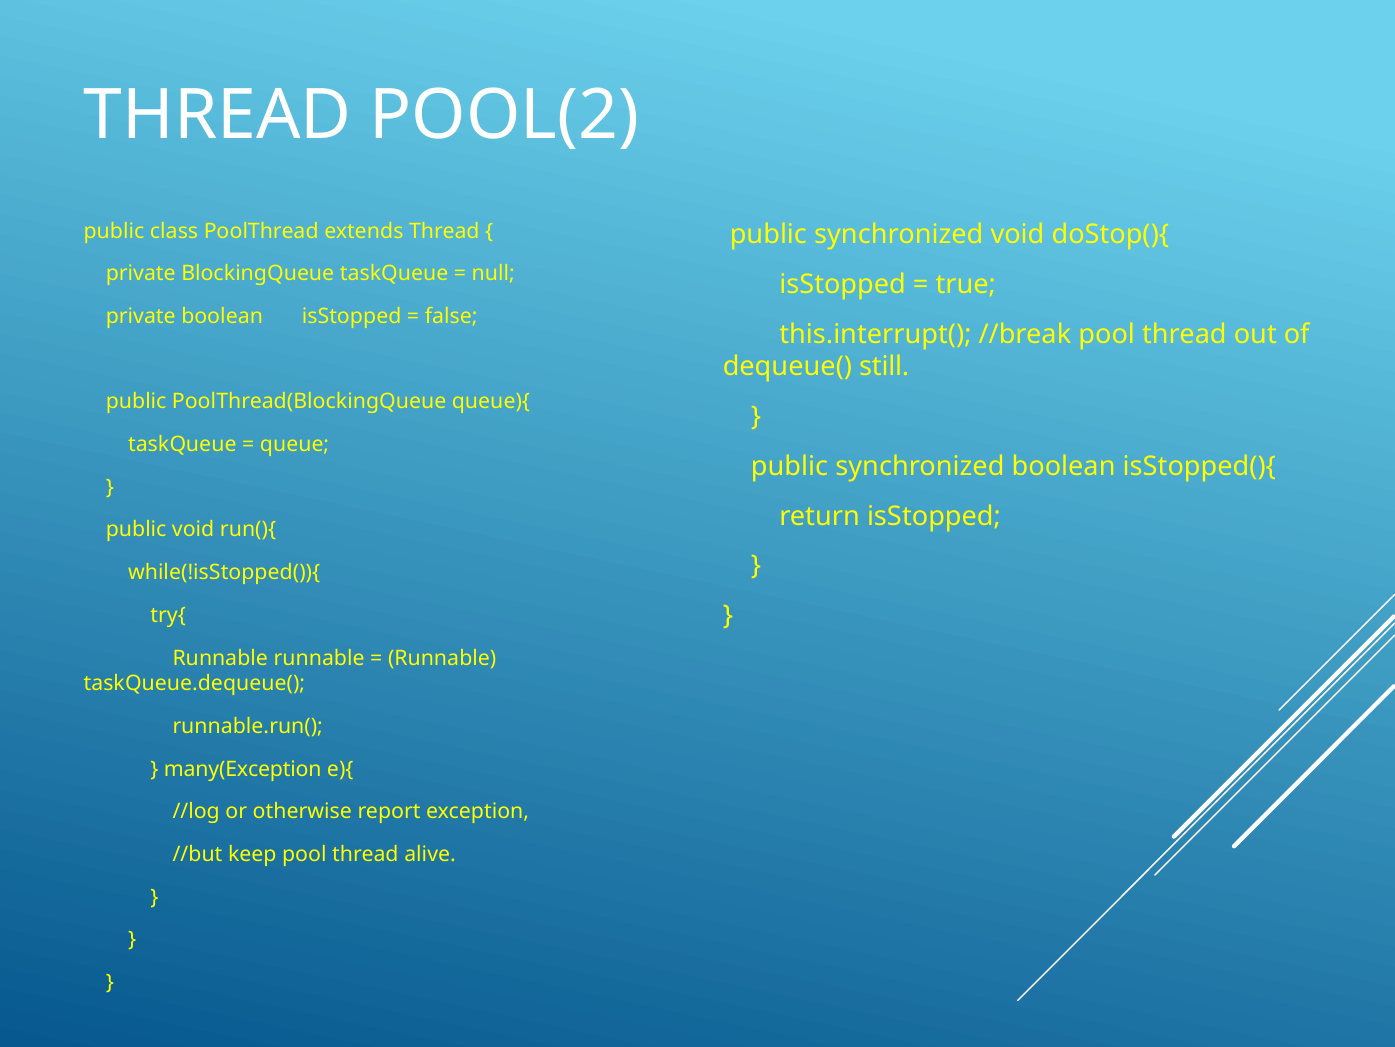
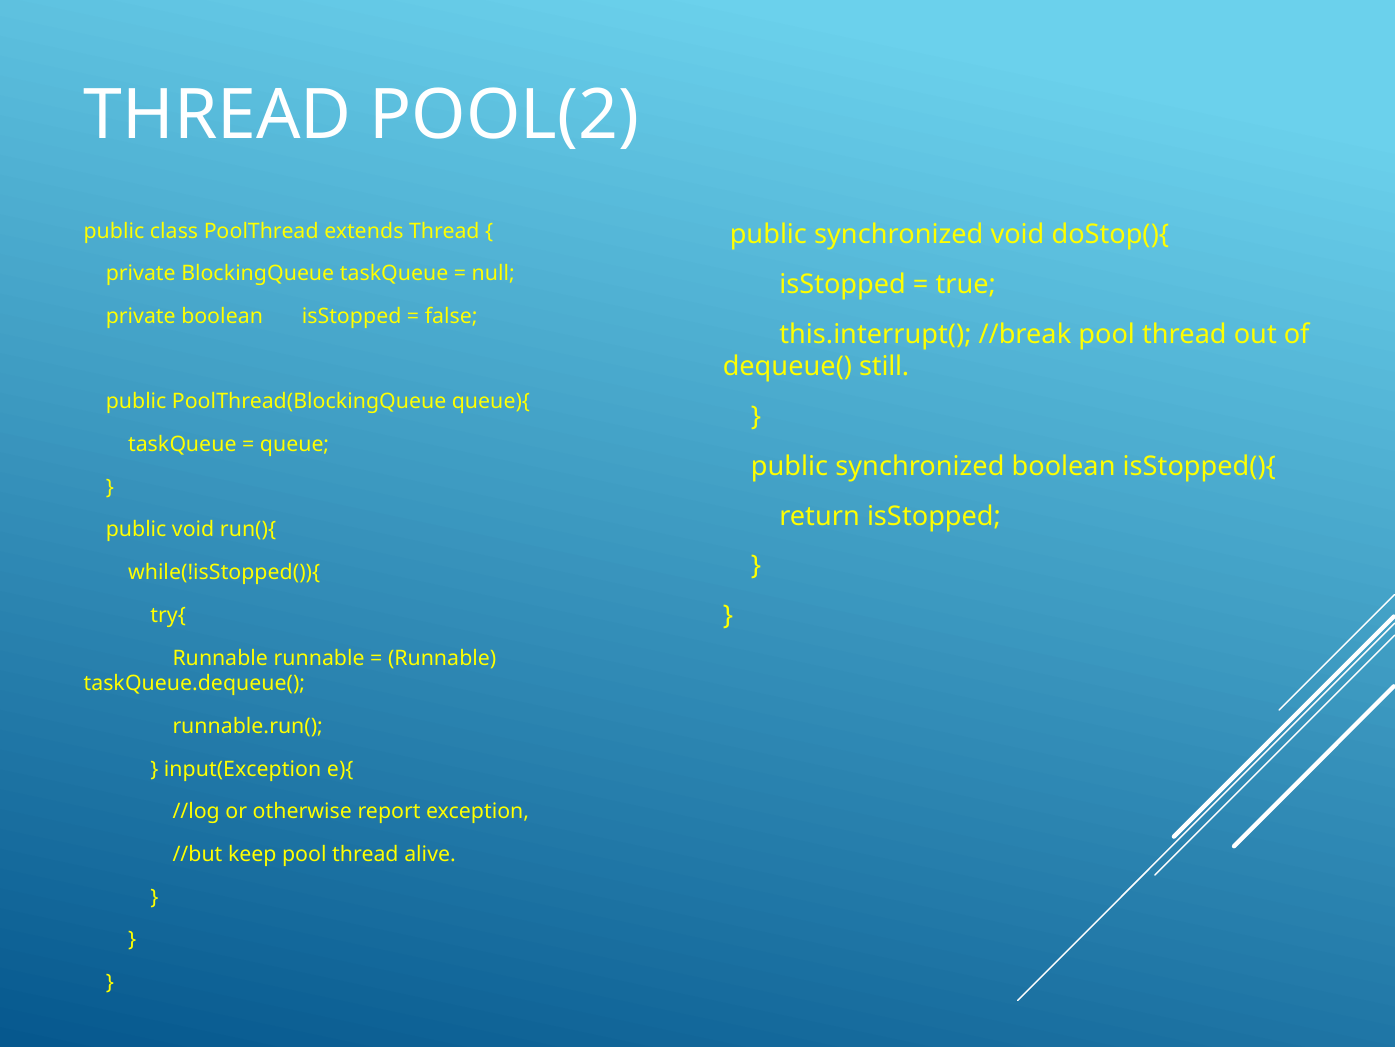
many(Exception: many(Exception -> input(Exception (243, 769)
